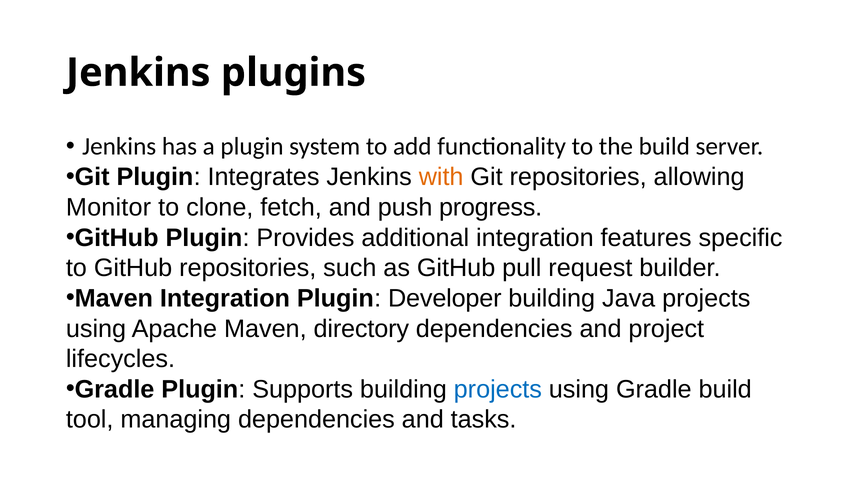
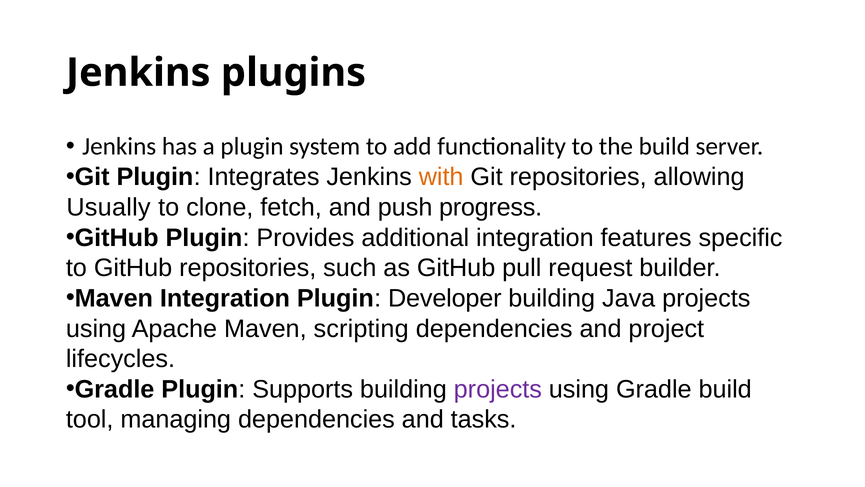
Monitor: Monitor -> Usually (108, 207)
directory: directory -> scripting (361, 328)
projects colour: blue -> purple (498, 389)
